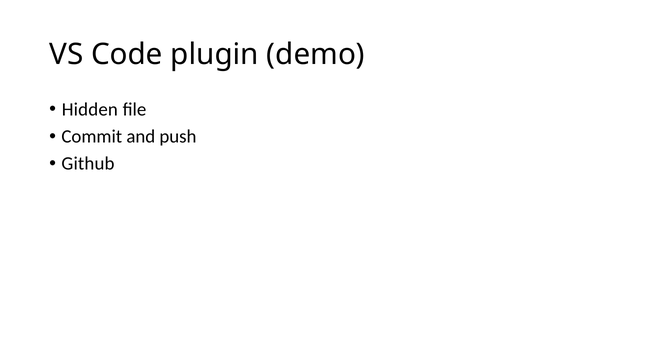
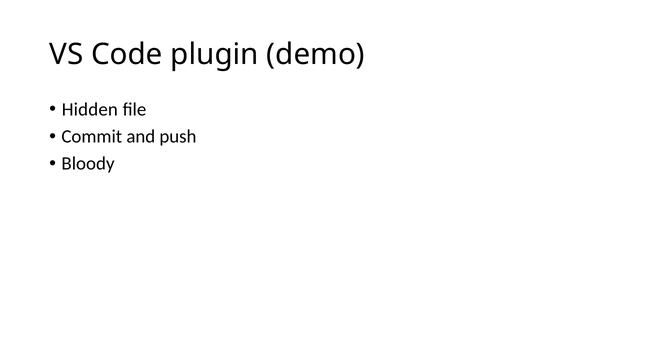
Github: Github -> Bloody (88, 164)
